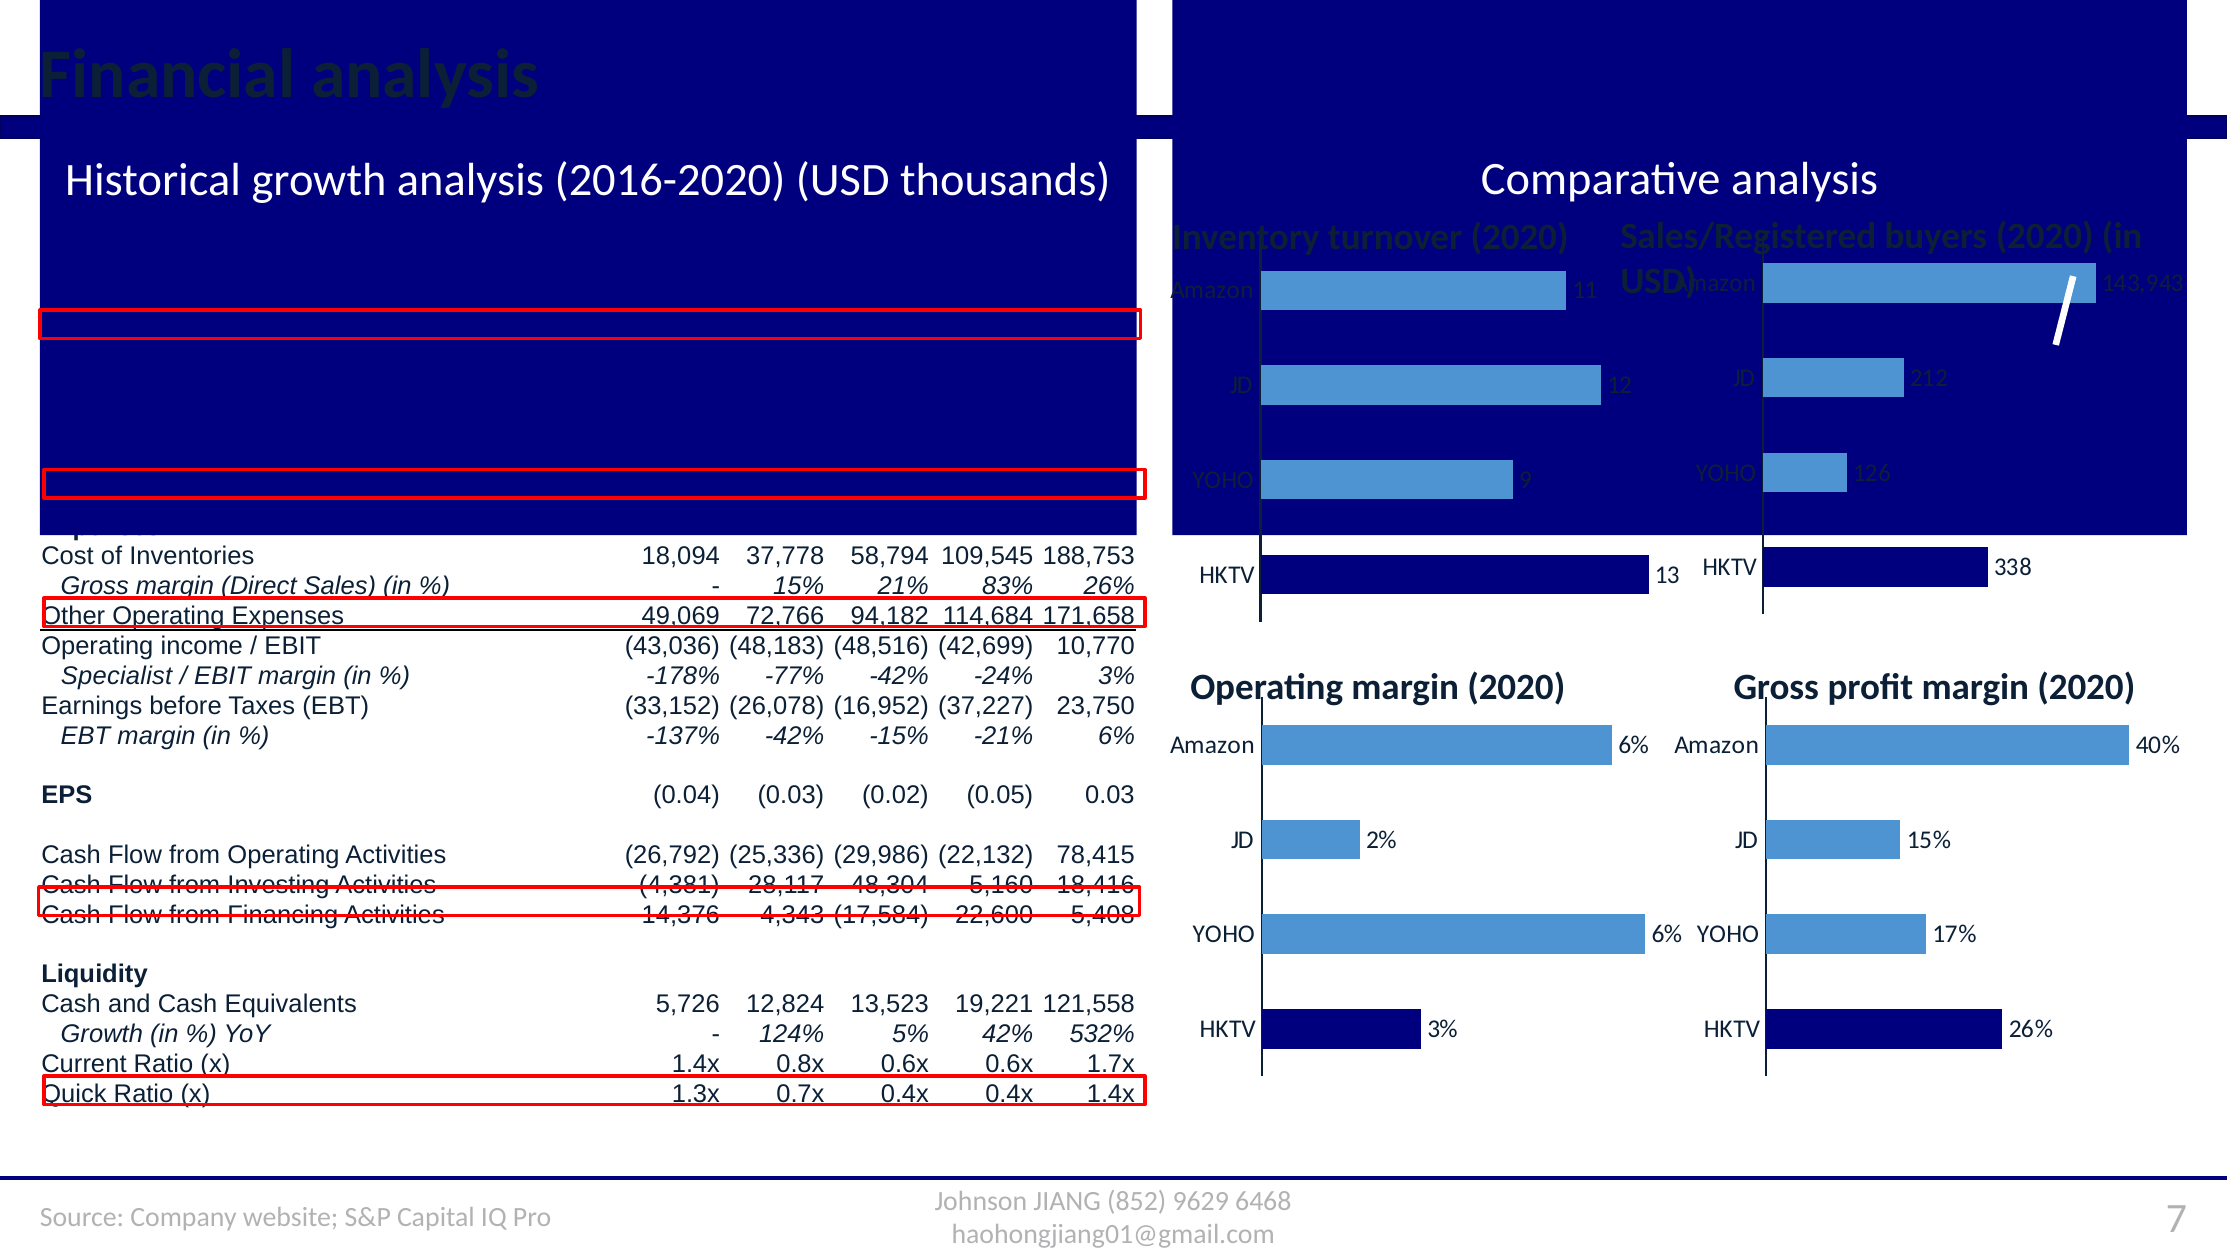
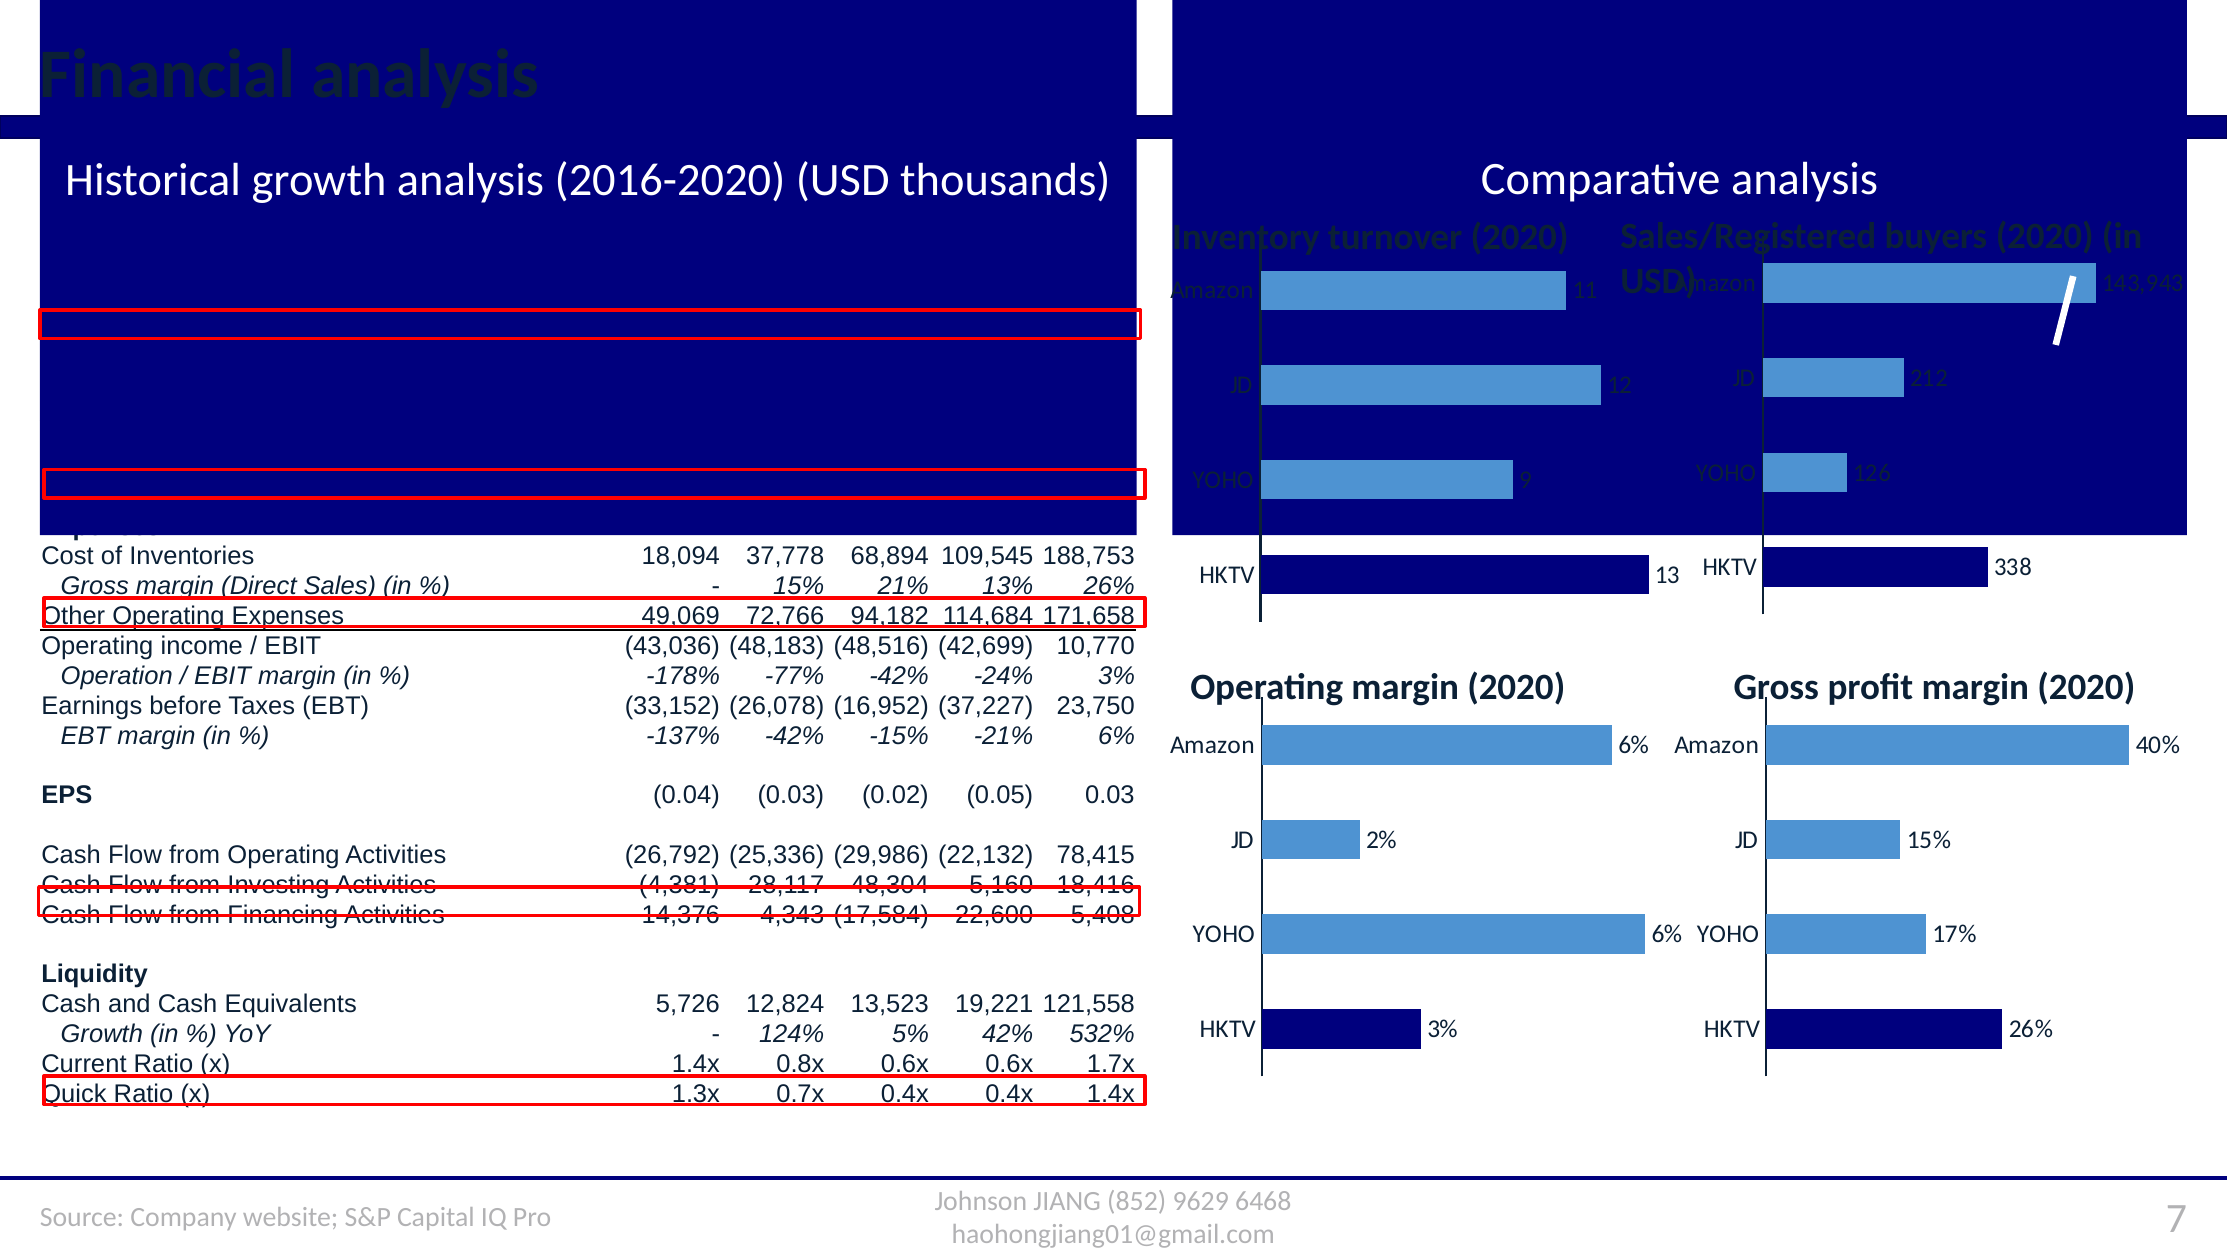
58,794: 58,794 -> 68,894 (890, 556)
83%: 83% -> 13% (1008, 586)
Specialist: Specialist -> Operation (117, 676)
